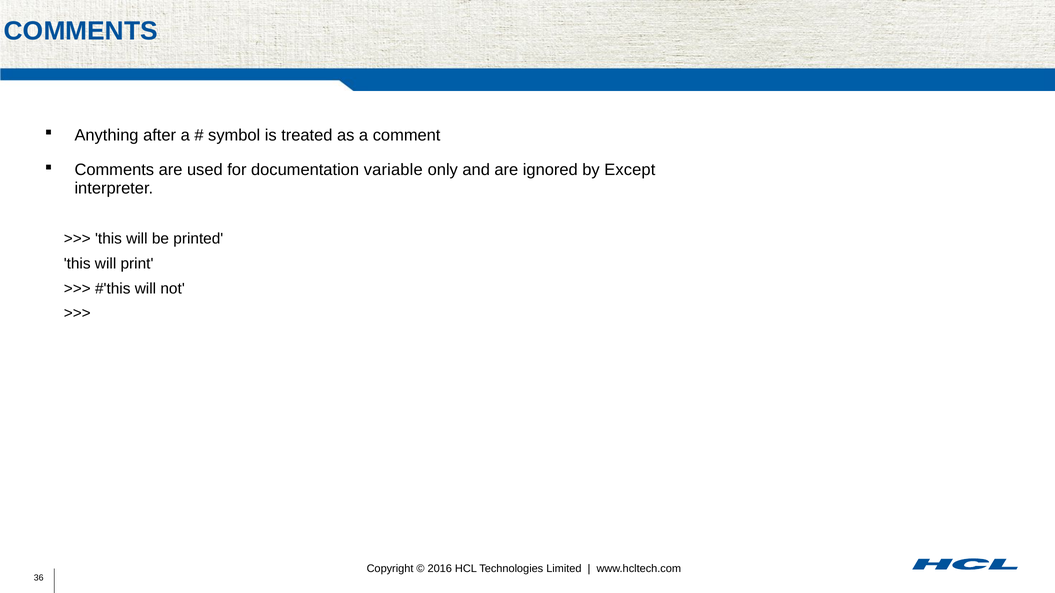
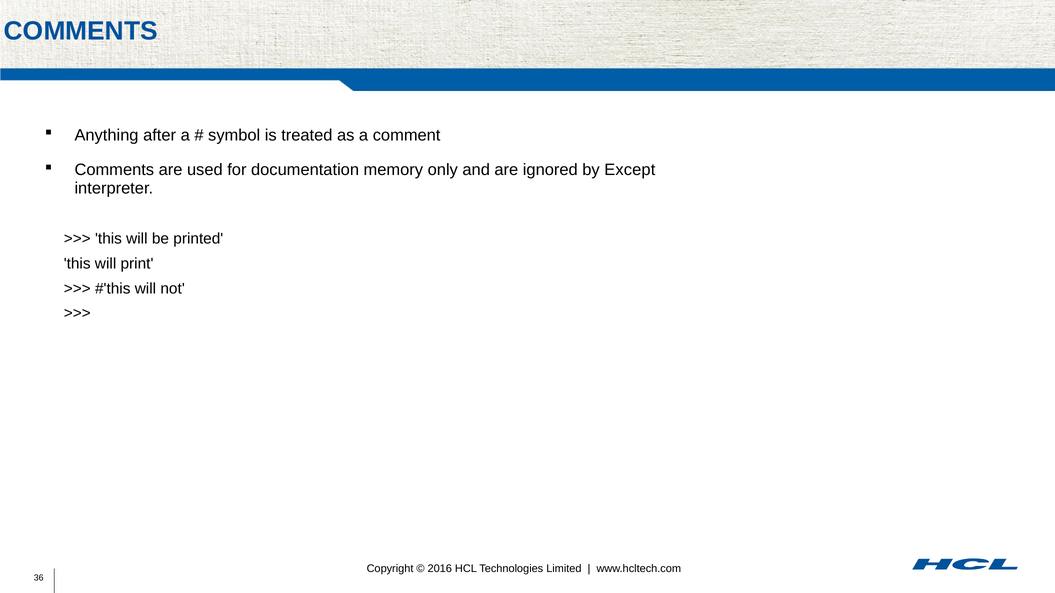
variable: variable -> memory (393, 170)
